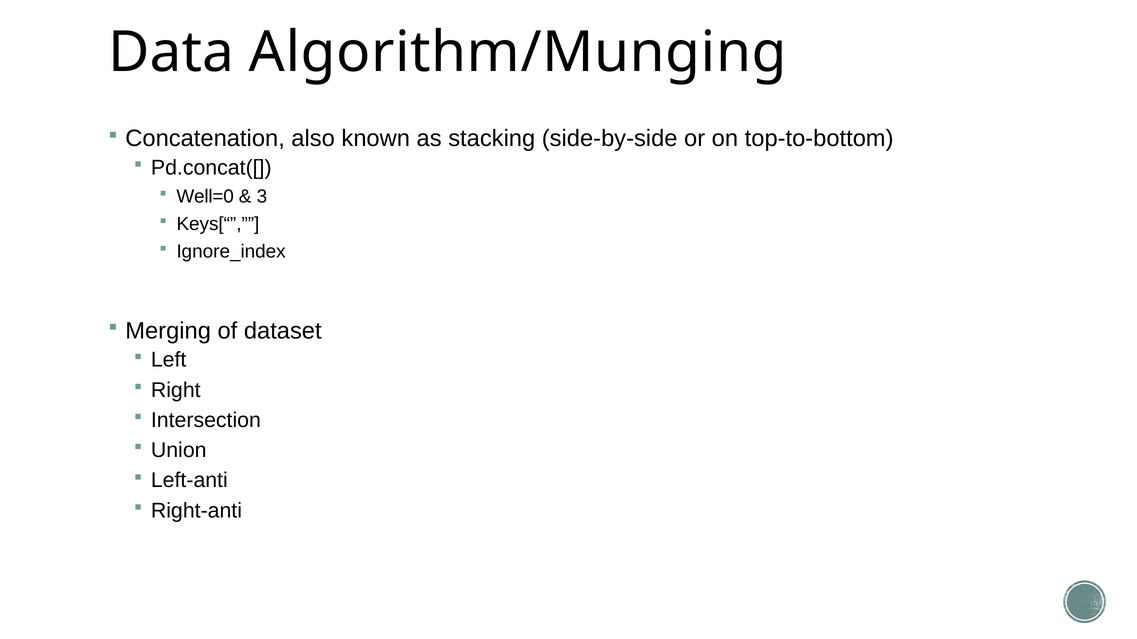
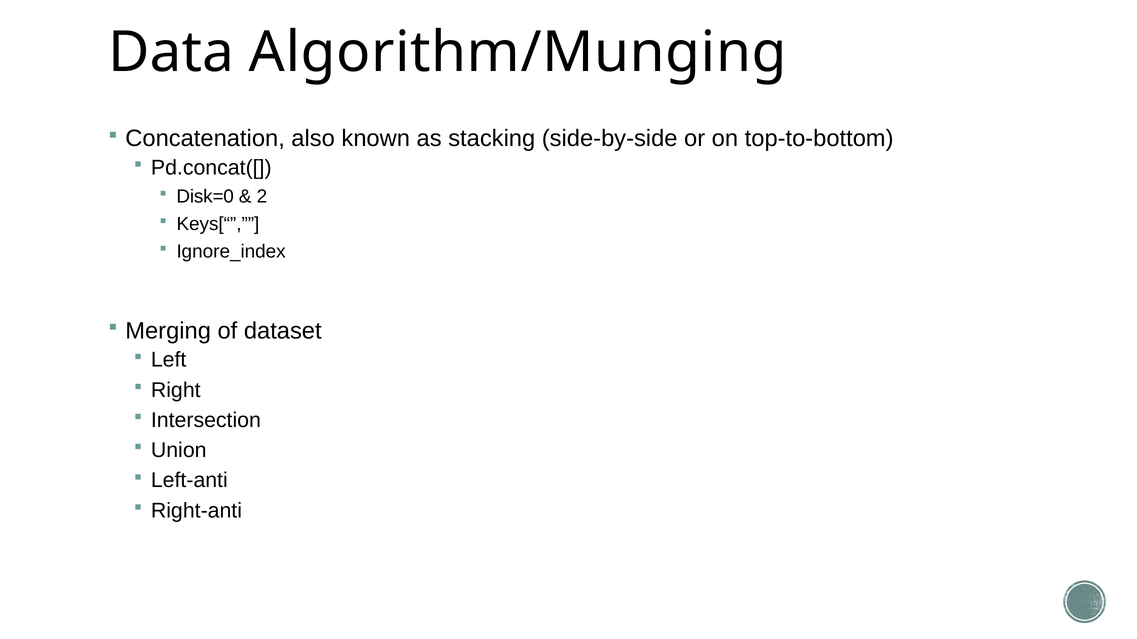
Well=0: Well=0 -> Disk=0 (205, 197)
3: 3 -> 2 (262, 197)
